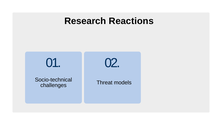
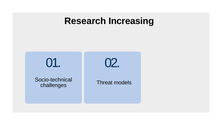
Reactions: Reactions -> Increasing (131, 21)
